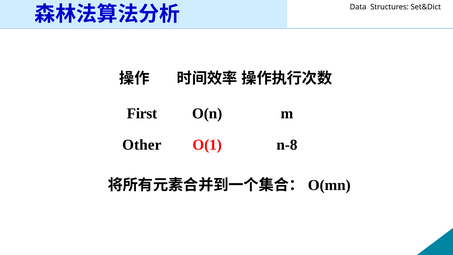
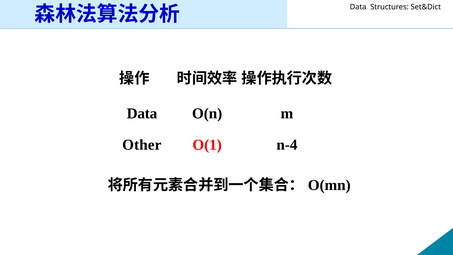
First: First -> Data (142, 113)
n-8: n-8 -> n-4 (287, 145)
